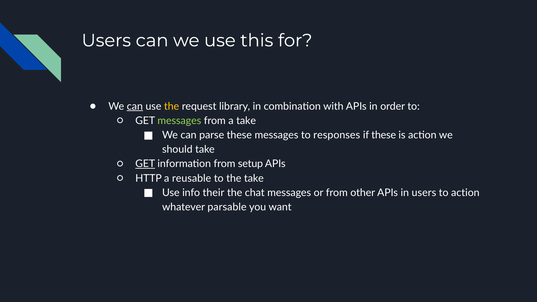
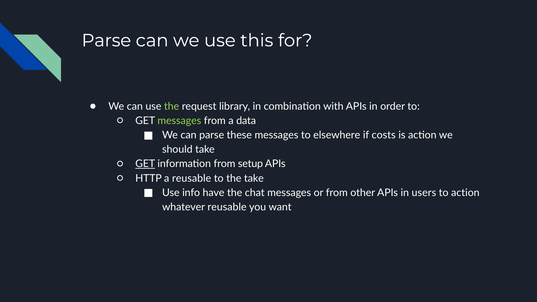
Users: Users -> Parse (106, 40)
can underline: present -> none (135, 106)
the colour: yellow -> light green (172, 106)
a take: take -> data (246, 121)
responses: responses -> elsewhere (337, 135)
if these: these -> costs (384, 135)
their: their -> have (214, 193)
whatever parsable: parsable -> reusable (227, 207)
